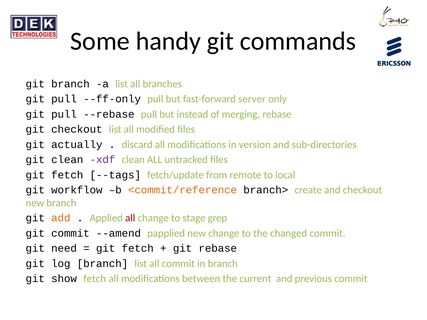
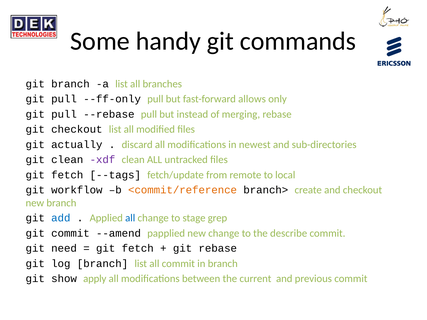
server: server -> allows (252, 99)
version: version -> newest (255, 145)
add colour: orange -> blue (61, 218)
all colour: red -> blue (130, 218)
changed: changed -> describe (289, 233)
show fetch: fetch -> apply (95, 279)
